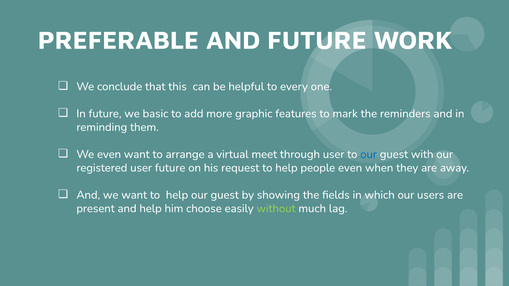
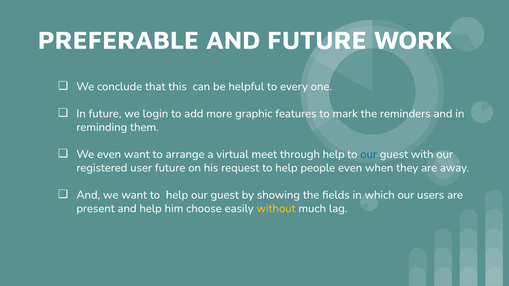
basic: basic -> login (155, 114)
through user: user -> help (334, 154)
without colour: light green -> yellow (276, 209)
